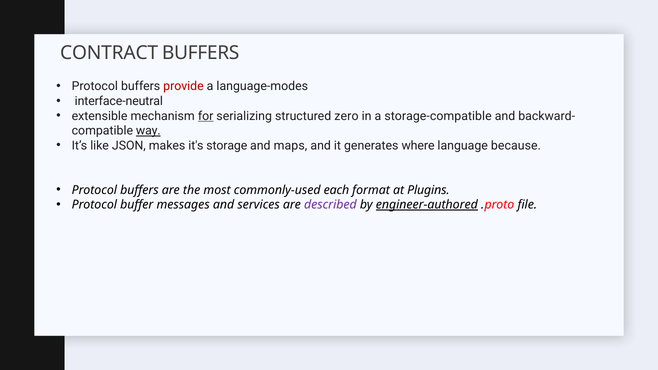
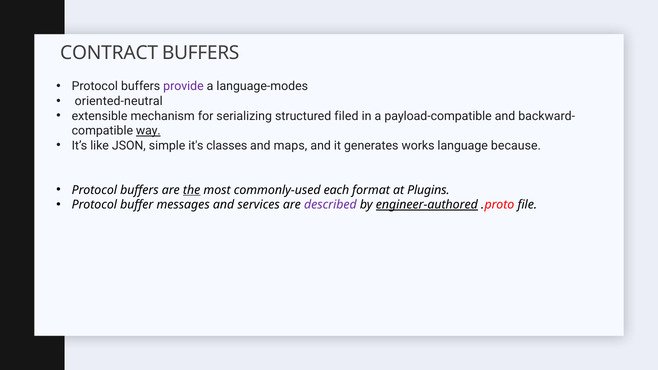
provide colour: red -> purple (183, 86)
interface-neutral: interface-neutral -> oriented-neutral (119, 101)
for underline: present -> none (206, 116)
zero: zero -> filed (346, 116)
storage-compatible: storage-compatible -> payload-compatible (438, 116)
makes: makes -> simple (167, 146)
storage: storage -> classes (227, 146)
where: where -> works (418, 146)
the underline: none -> present (192, 190)
